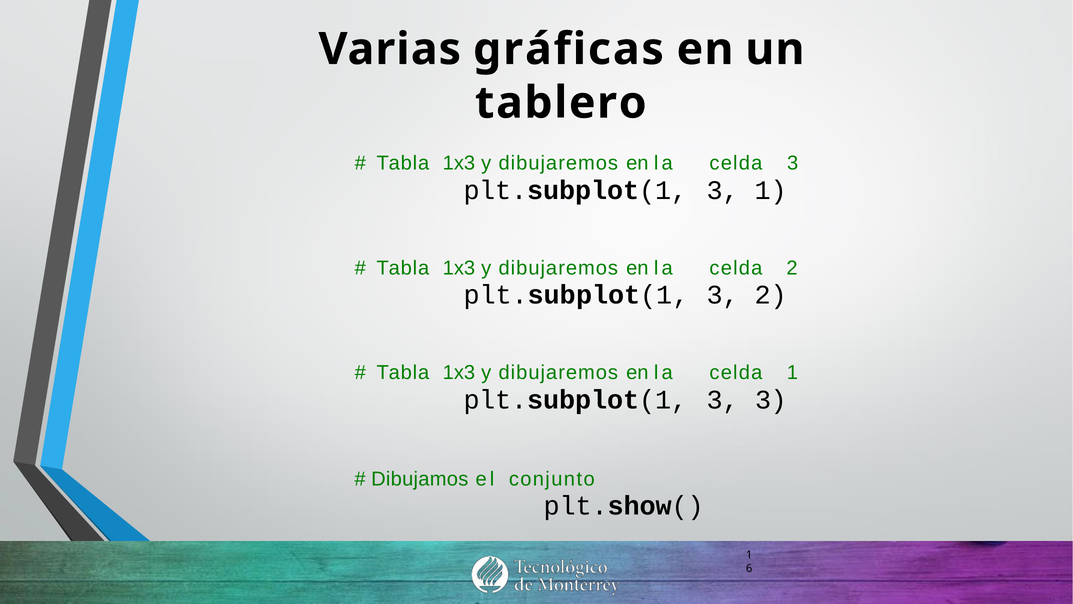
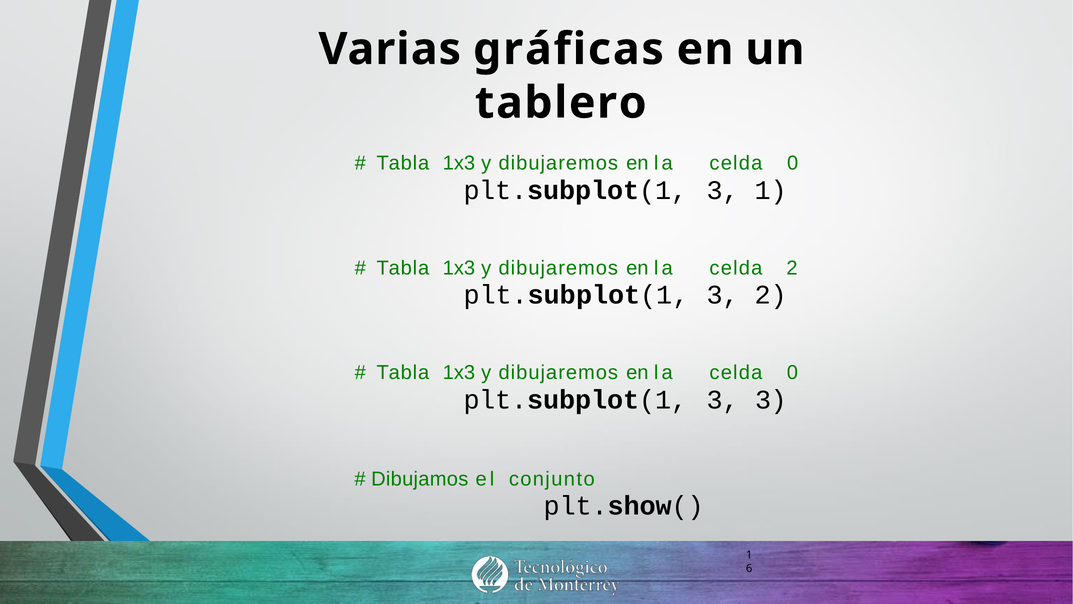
3: 3 -> 0 (793, 163)
1: 1 -> 0 (792, 372)
